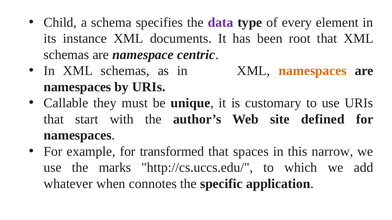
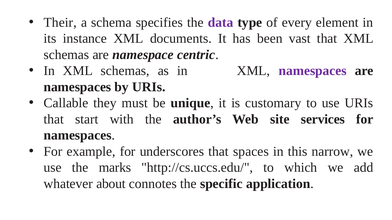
Child: Child -> Their (60, 22)
root: root -> vast (300, 39)
namespaces colour: orange -> purple (313, 71)
defined: defined -> services (323, 119)
transformed: transformed -> underscores (172, 152)
when: when -> about (111, 184)
